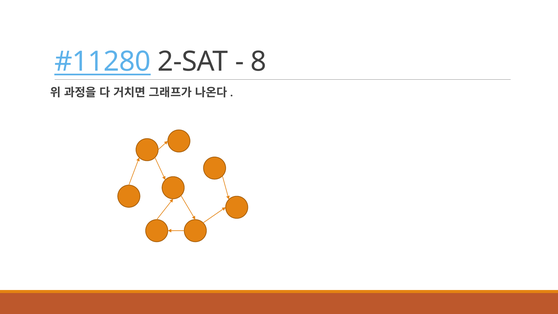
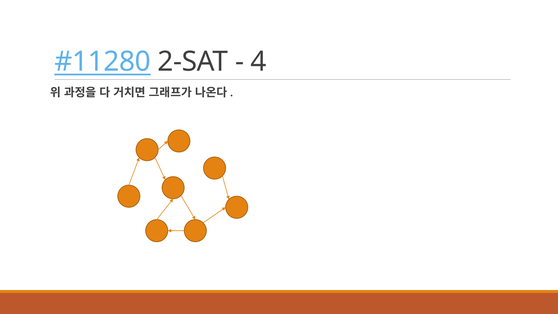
8: 8 -> 4 (259, 62)
